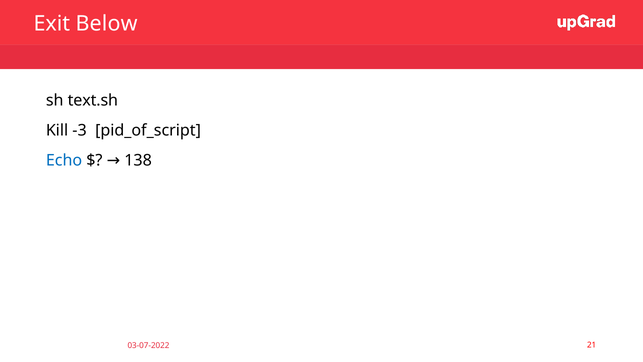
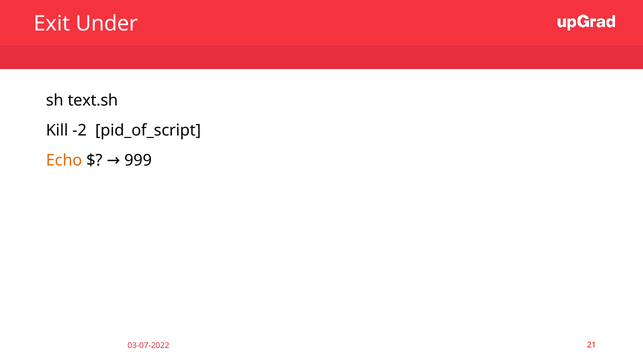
Below: Below -> Under (107, 24)
-3: -3 -> -2 (80, 130)
Echo colour: blue -> orange (64, 160)
138: 138 -> 999 (138, 160)
